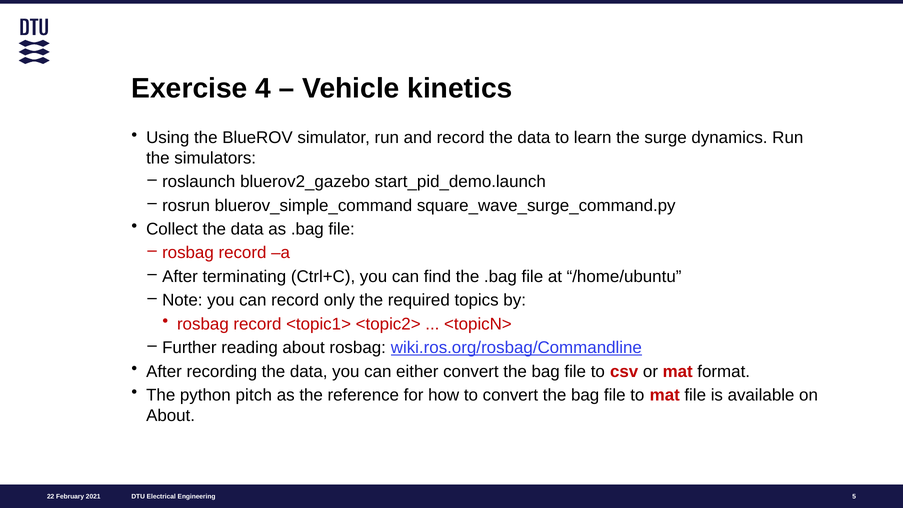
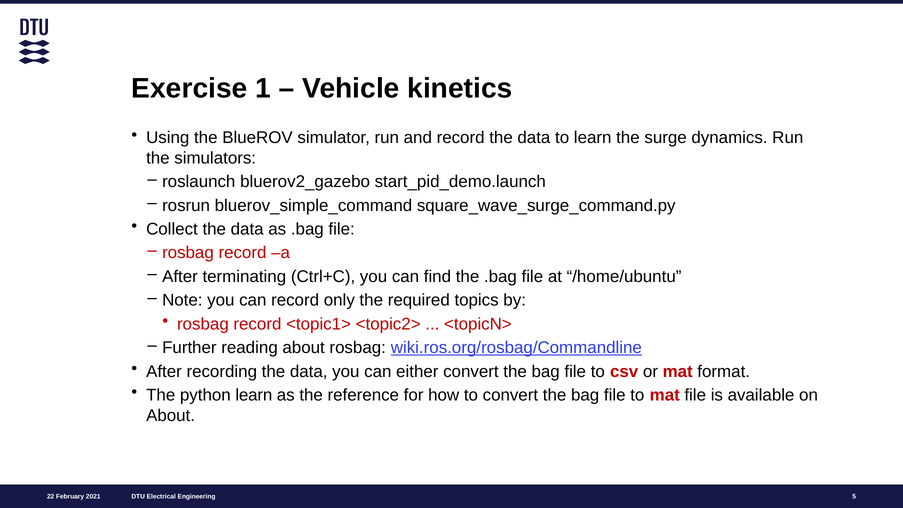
4: 4 -> 1 (263, 89)
python pitch: pitch -> learn (254, 395)
